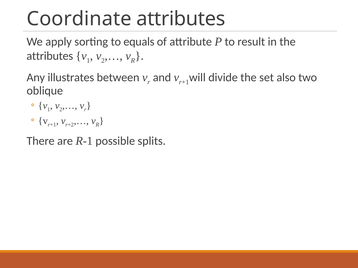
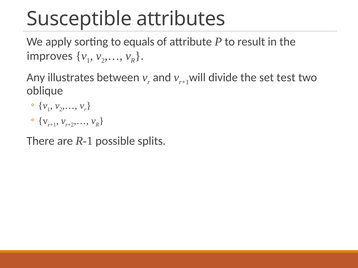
Coordinate: Coordinate -> Susceptible (79, 19)
attributes: attributes -> improves (50, 56)
also: also -> test (286, 78)
